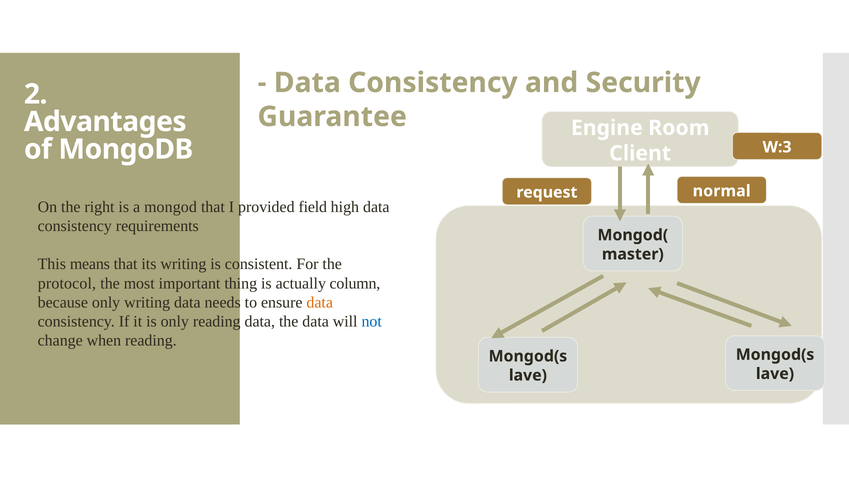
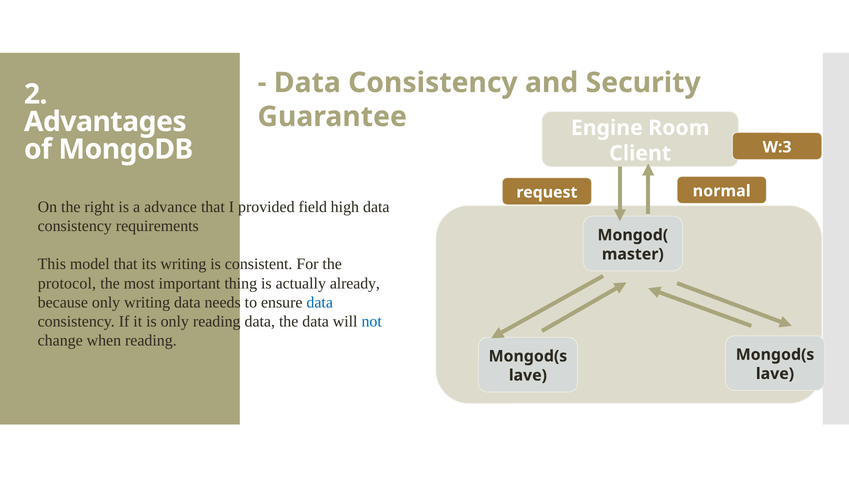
mongod: mongod -> advance (171, 207)
means: means -> model (90, 264)
column: column -> already (355, 283)
data colour: orange -> blue (320, 302)
